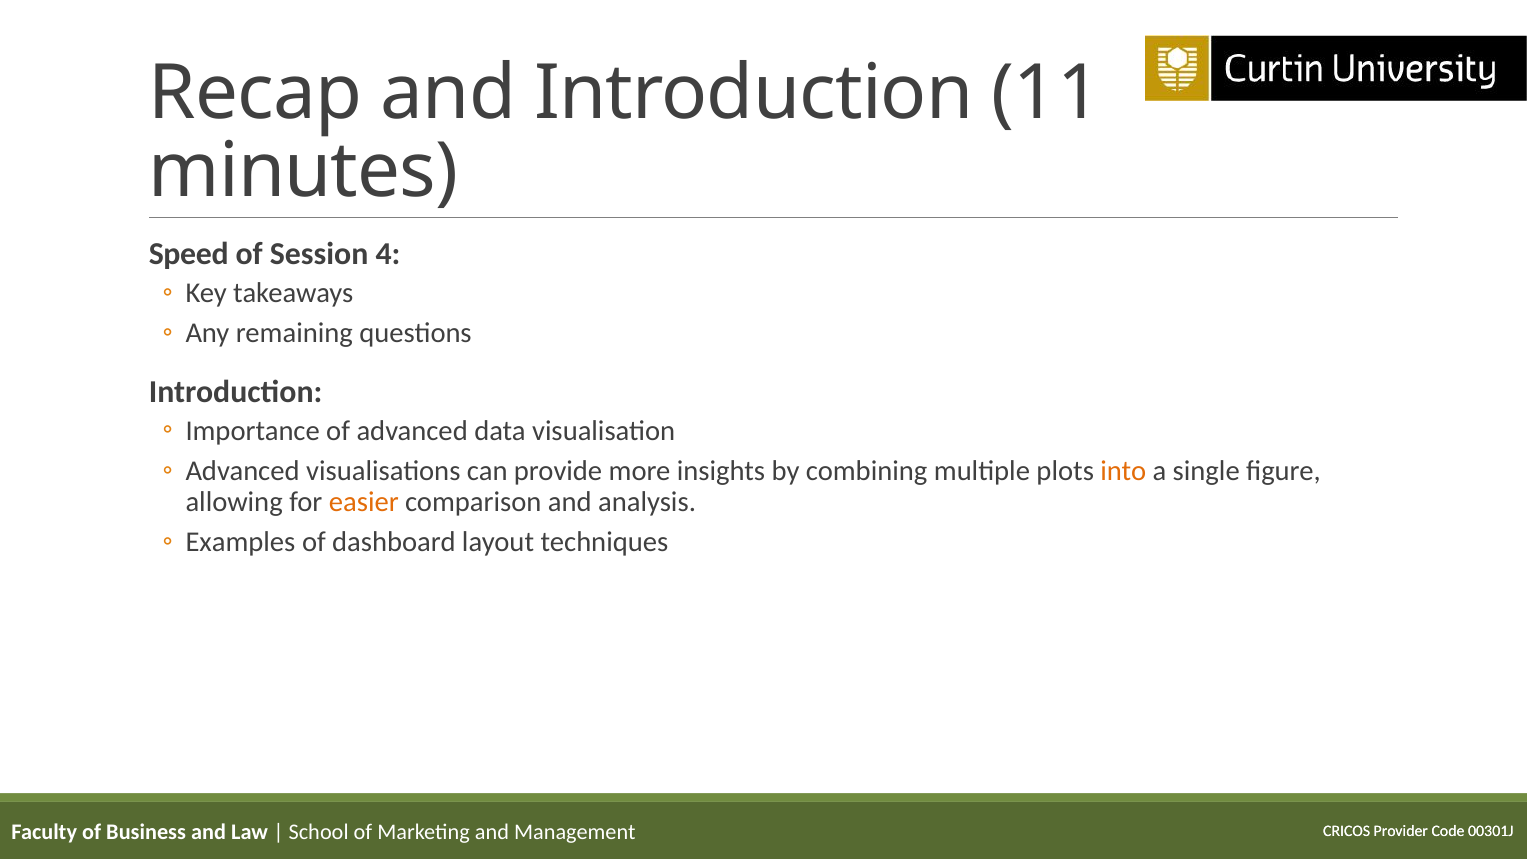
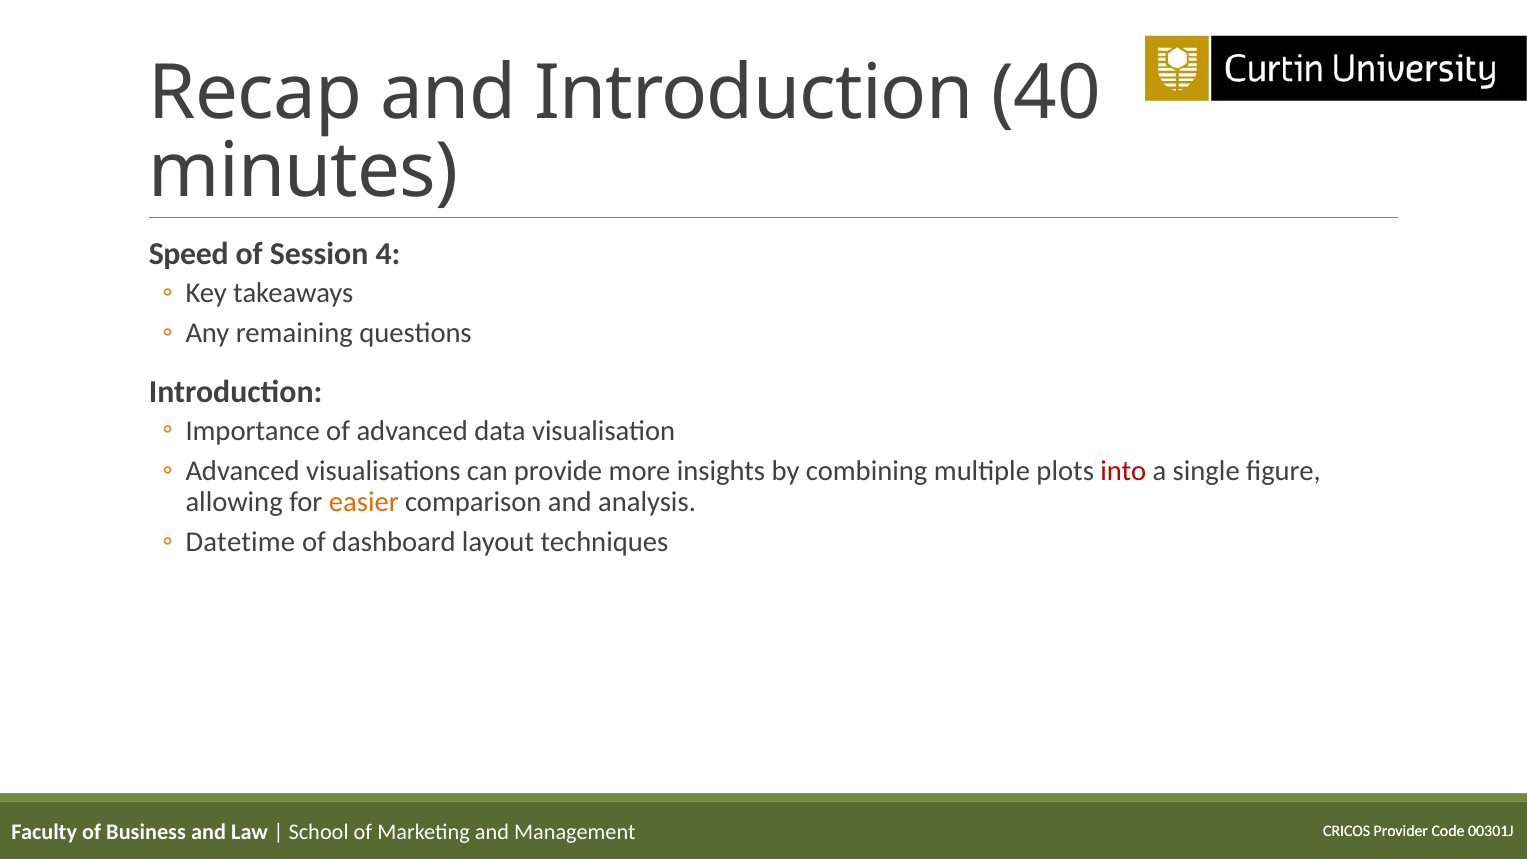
11: 11 -> 40 (1046, 93)
into colour: orange -> red (1123, 471)
Examples: Examples -> Datetime (240, 542)
